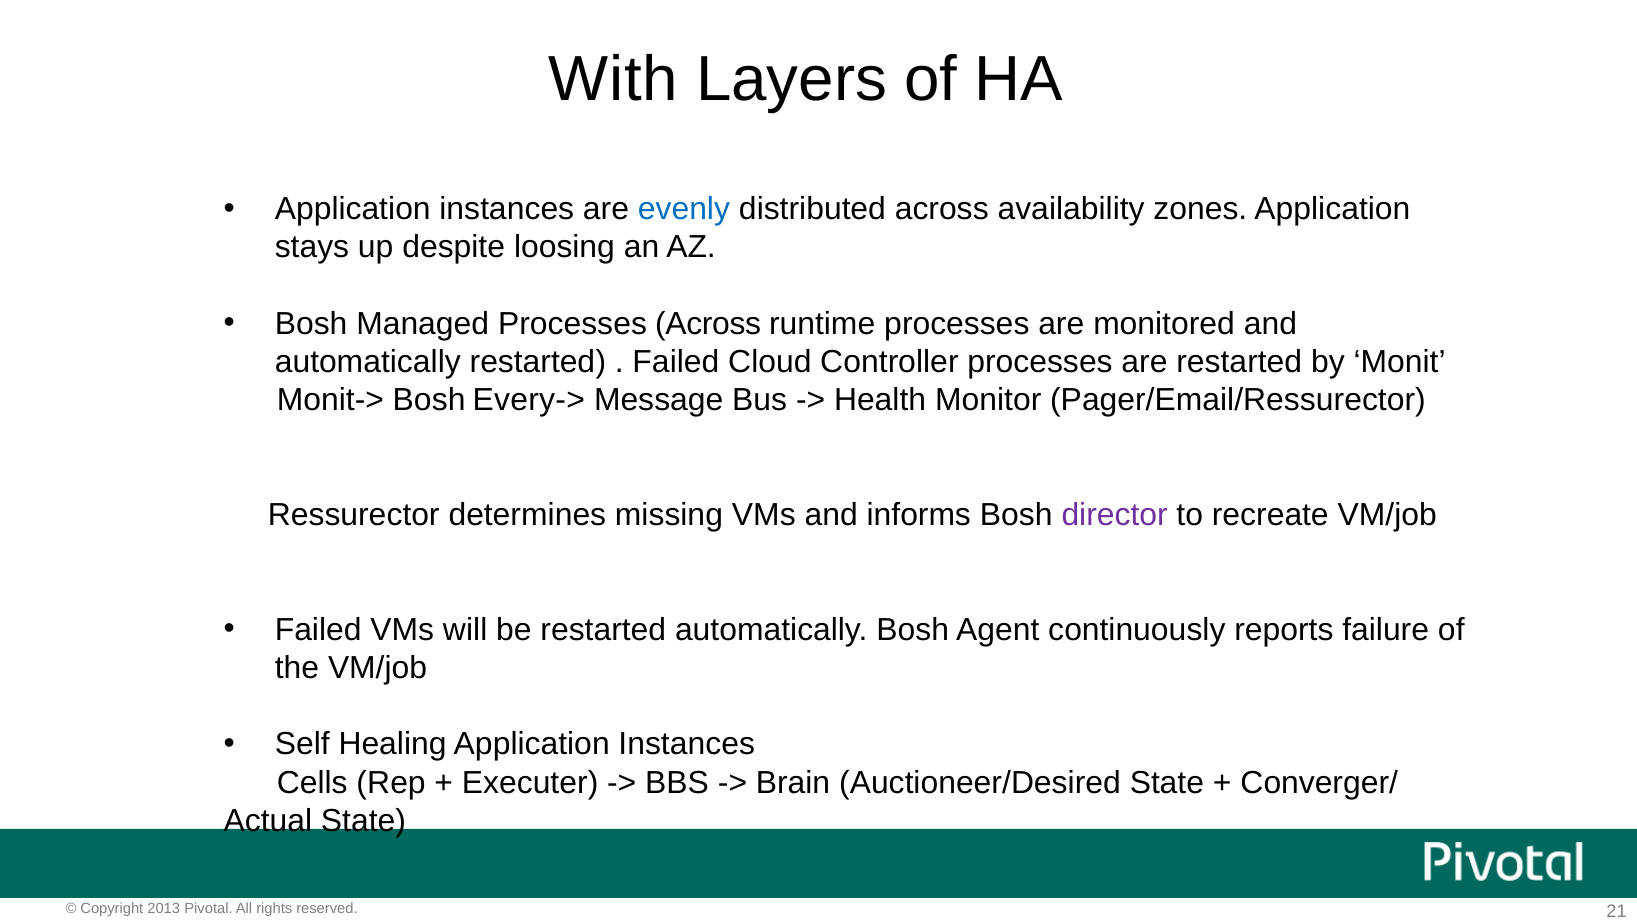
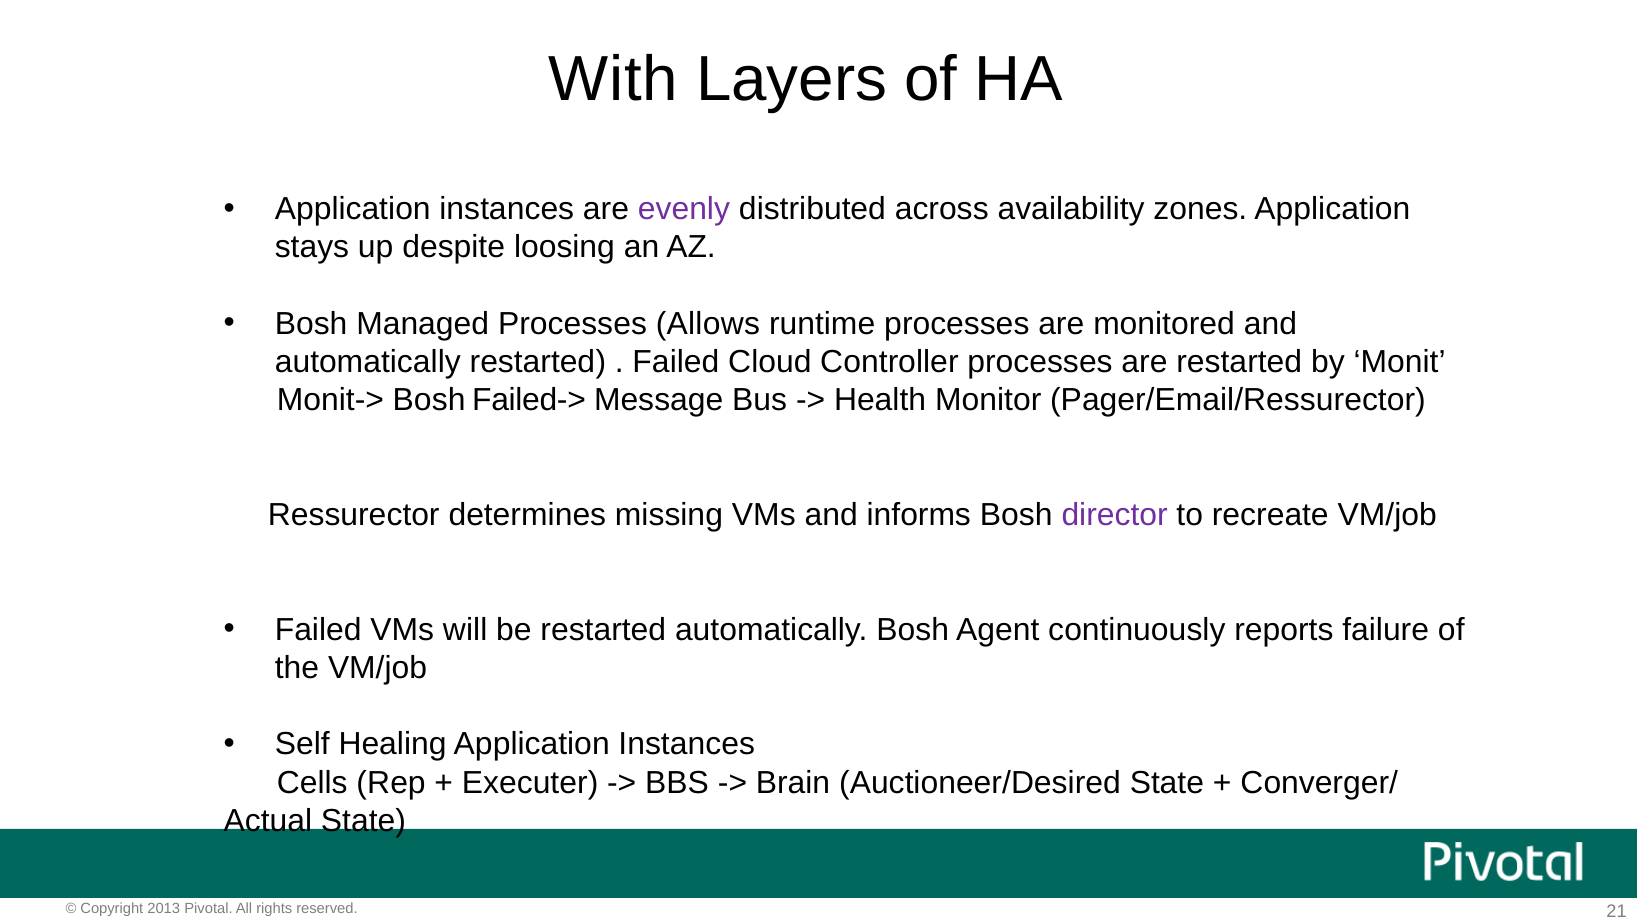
evenly colour: blue -> purple (684, 209)
Processes Across: Across -> Allows (708, 324)
Every->: Every-> -> Failed-> (529, 400)
